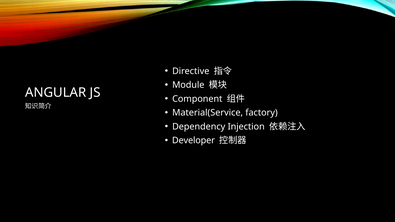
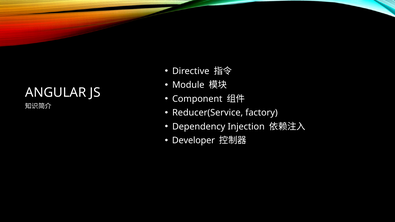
Material(Service: Material(Service -> Reducer(Service (208, 113)
